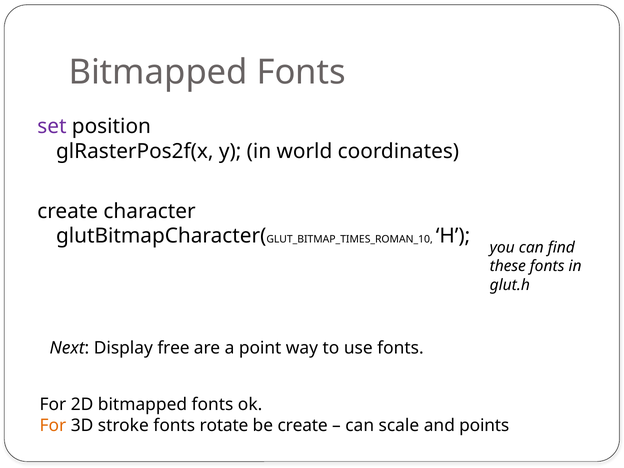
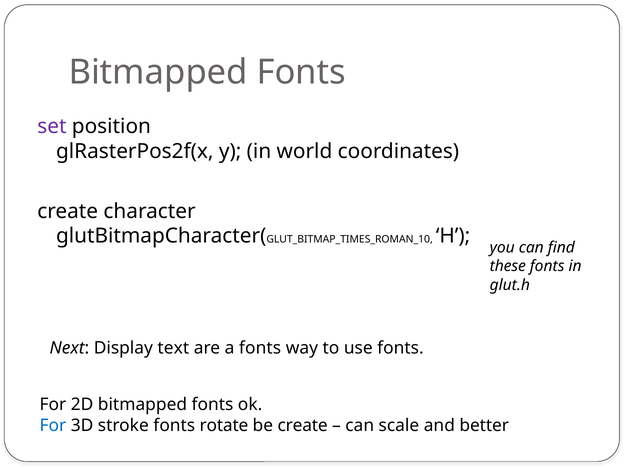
free: free -> text (173, 348)
a point: point -> fonts (260, 348)
For colour: orange -> blue (53, 425)
points: points -> better (484, 425)
